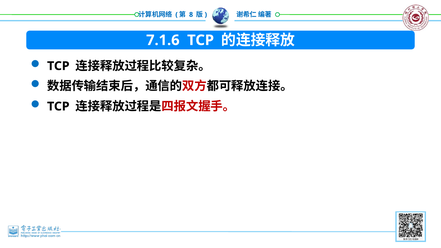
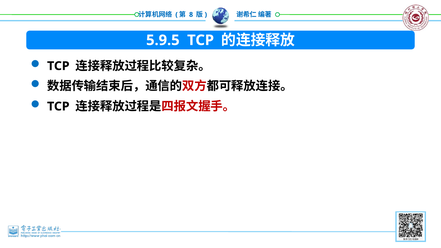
7.1.6: 7.1.6 -> 5.9.5 (163, 40)
